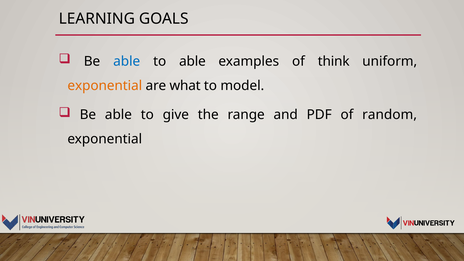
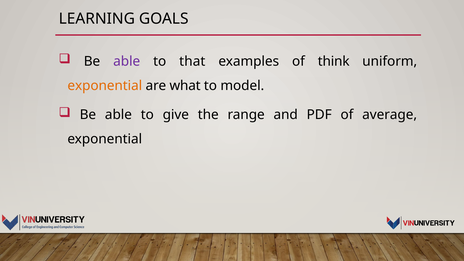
able colour: blue -> purple (127, 61)
to able: able -> that (192, 61)
random: random -> average (390, 115)
